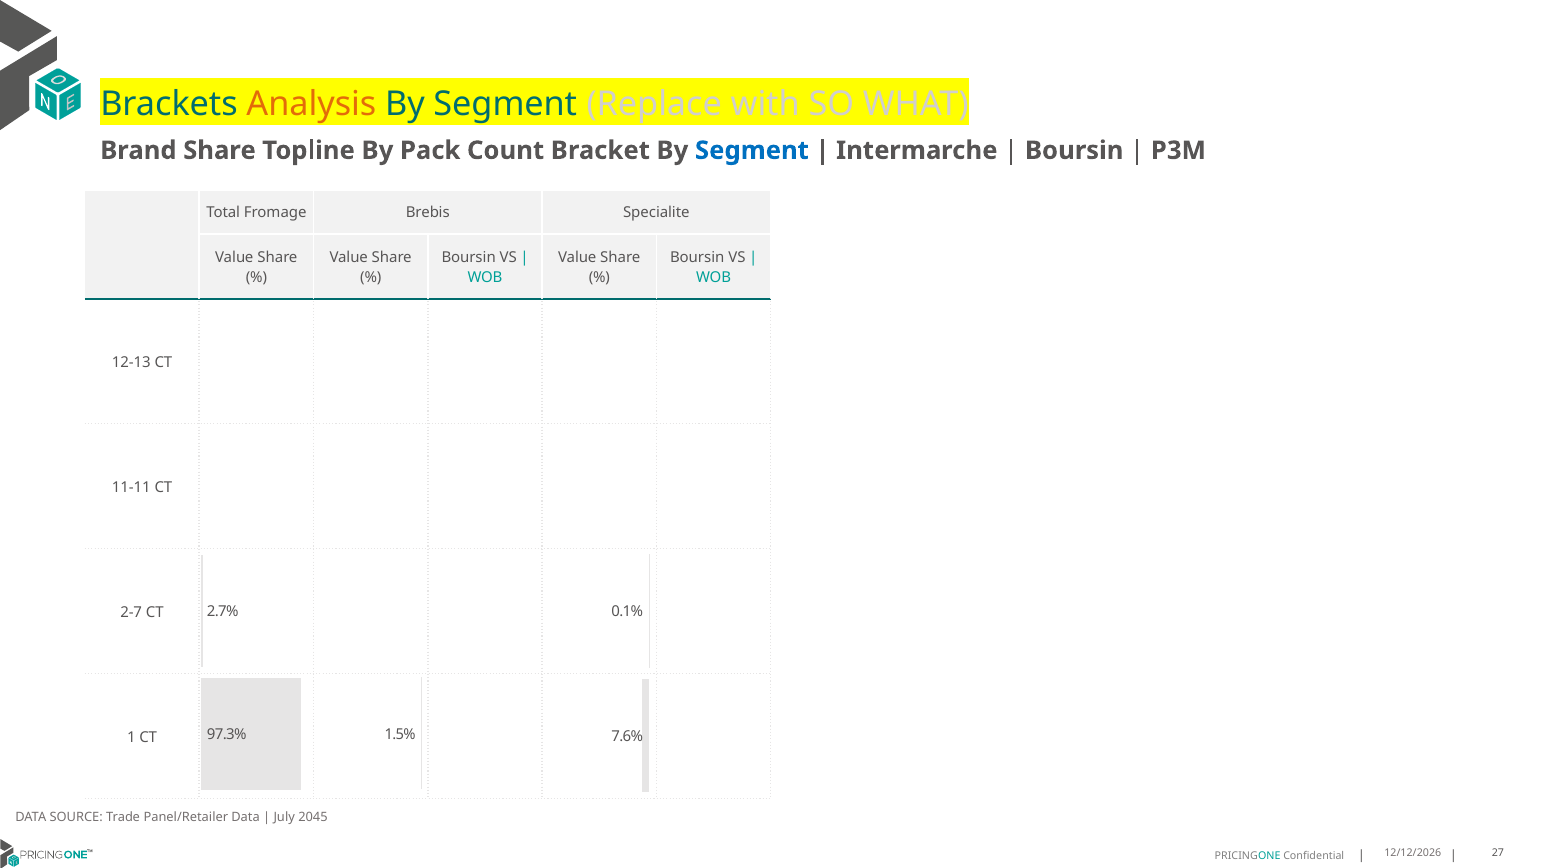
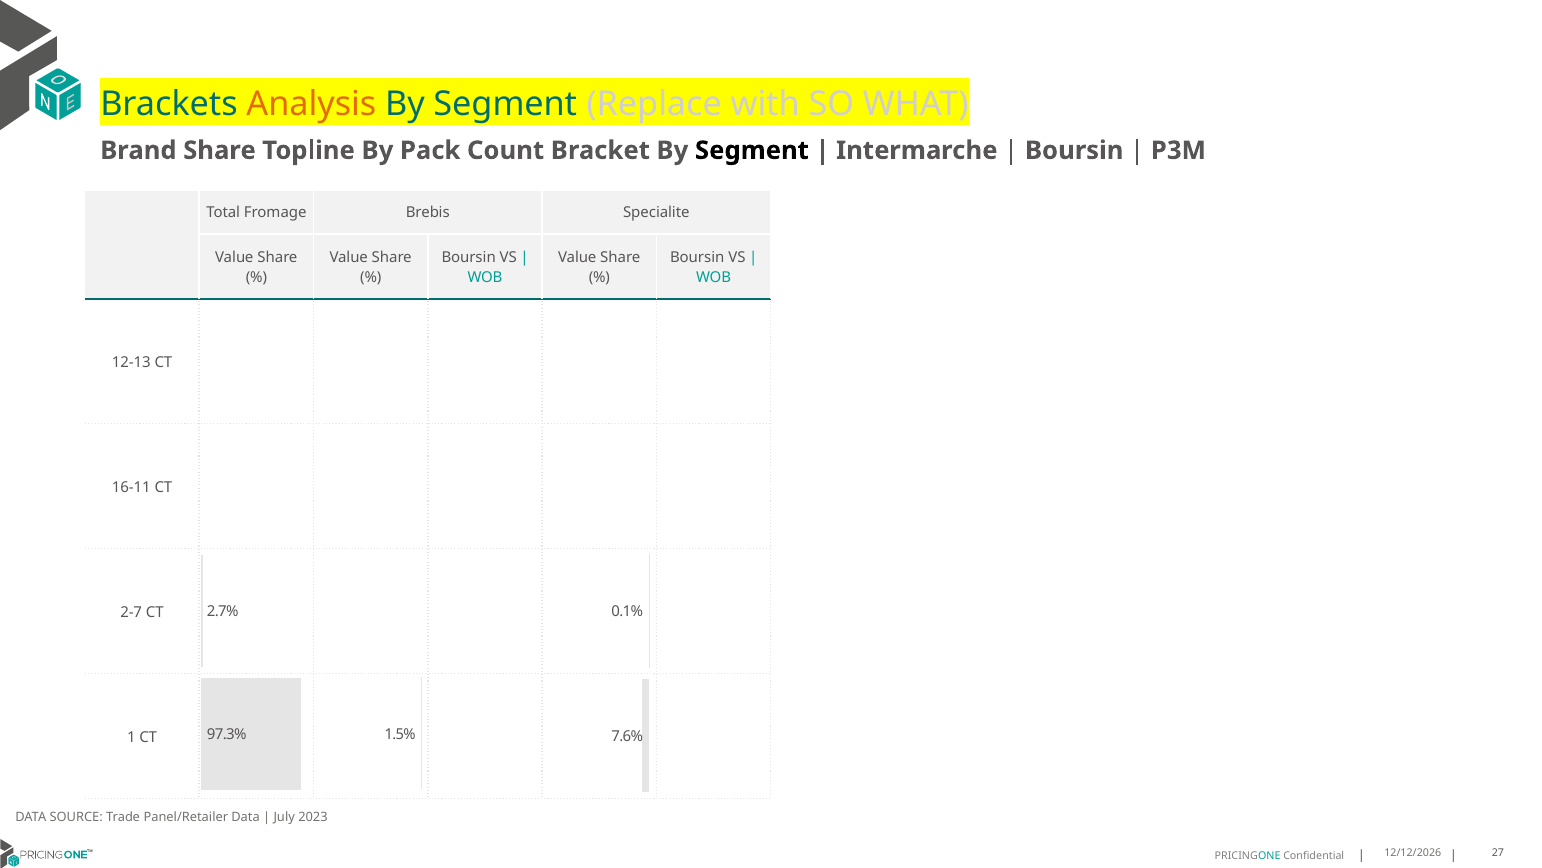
Segment colour: blue -> black (752, 150)
11-11: 11-11 -> 16-11 (131, 487)
2045: 2045 -> 2023 (313, 817)
